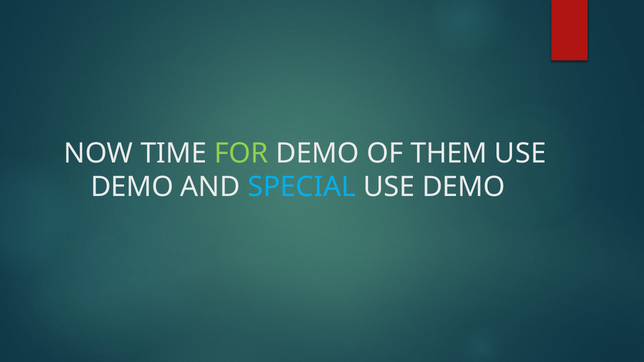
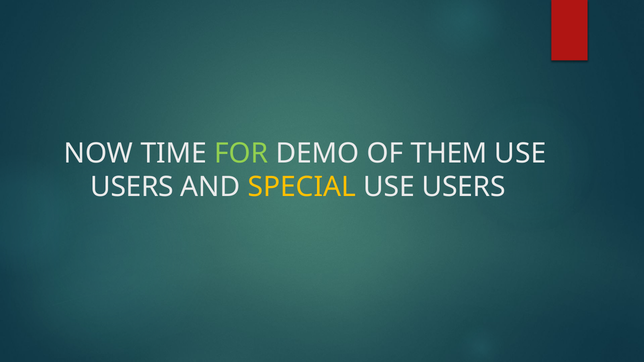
DEMO: DEMO -> USERS (132, 187)
SPECIAL colour: light blue -> yellow (302, 187)
DEMO: DEMO -> USERS (464, 187)
